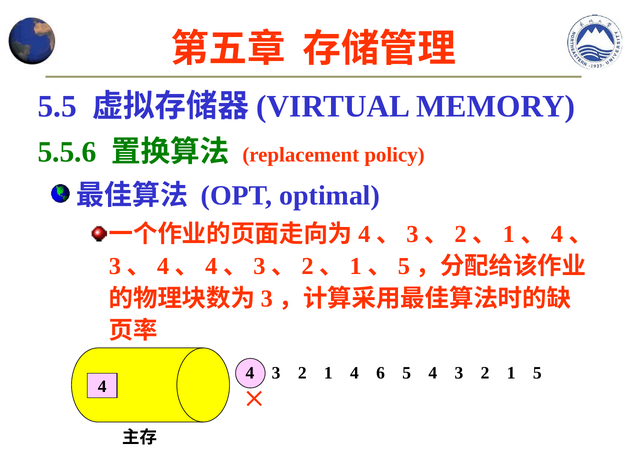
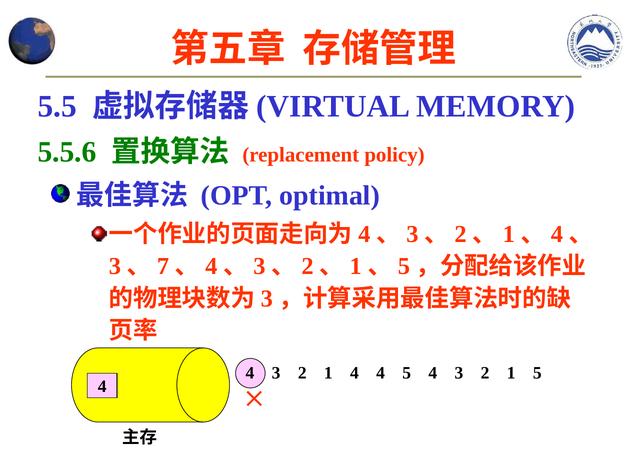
4: 4 -> 7 (163, 267)
4 6: 6 -> 4 (381, 373)
